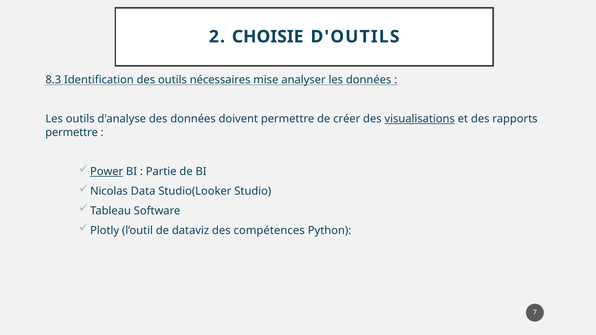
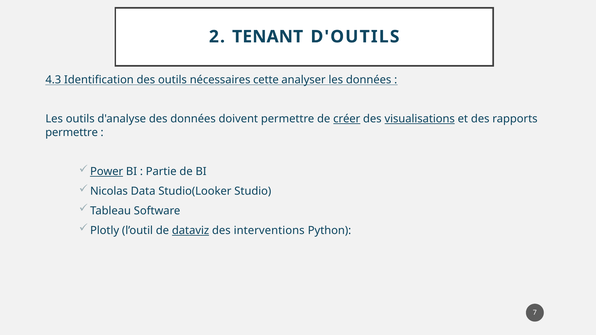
CHOISIE: CHOISIE -> TENANT (268, 37)
8.3: 8.3 -> 4.3 (53, 80)
mise: mise -> cette (266, 80)
créer underline: none -> present (347, 119)
dataviz underline: none -> present (191, 231)
compétences: compétences -> interventions (269, 231)
